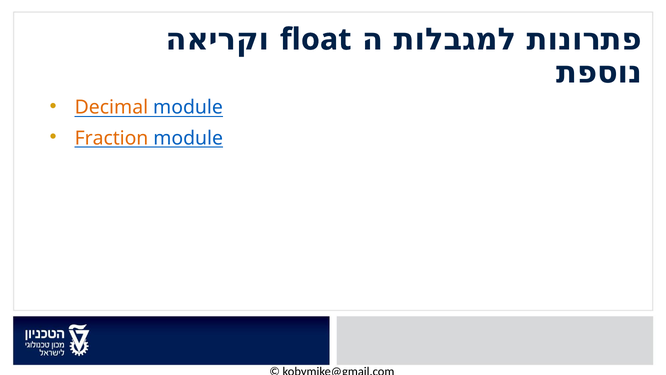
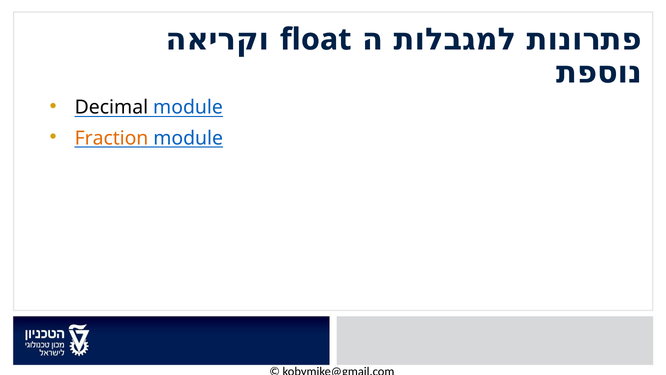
Decimal colour: orange -> black (111, 107)
